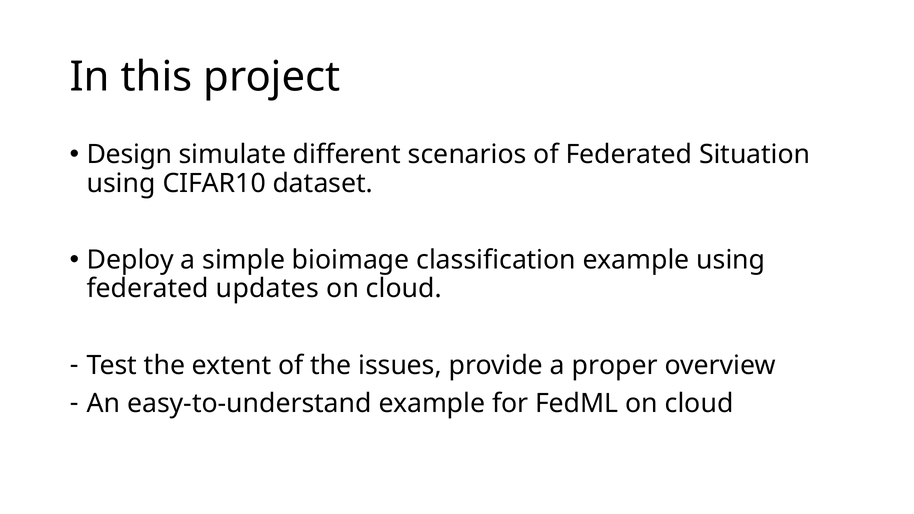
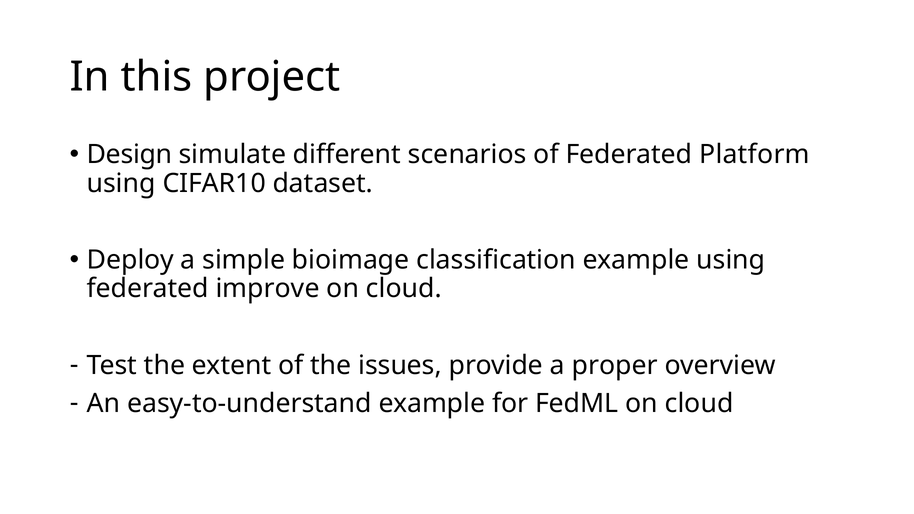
Situation: Situation -> Platform (754, 155)
updates: updates -> improve (268, 289)
